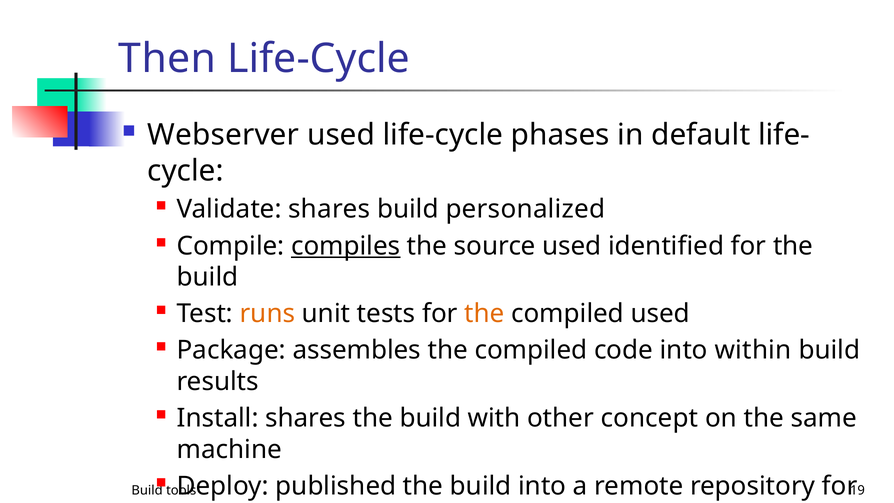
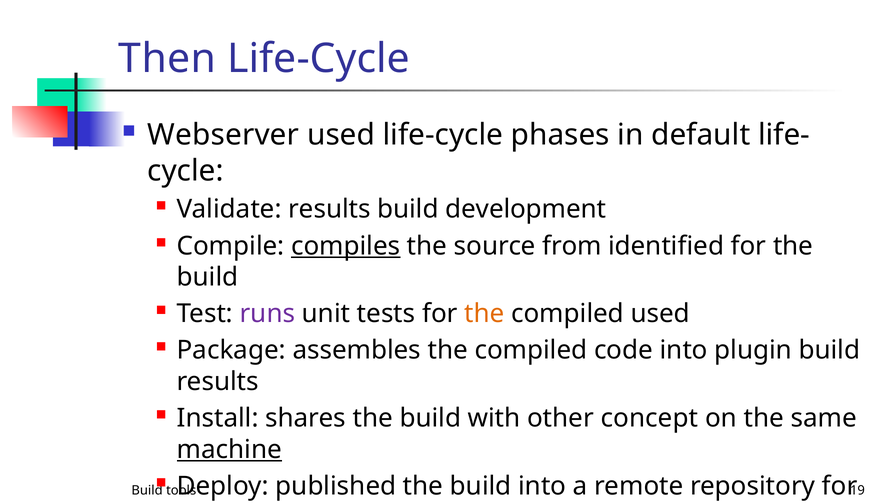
Validate shares: shares -> results (329, 209)
personalized: personalized -> development (526, 209)
source used: used -> from (572, 246)
runs colour: orange -> purple (267, 314)
within: within -> plugin (753, 350)
machine underline: none -> present (229, 449)
